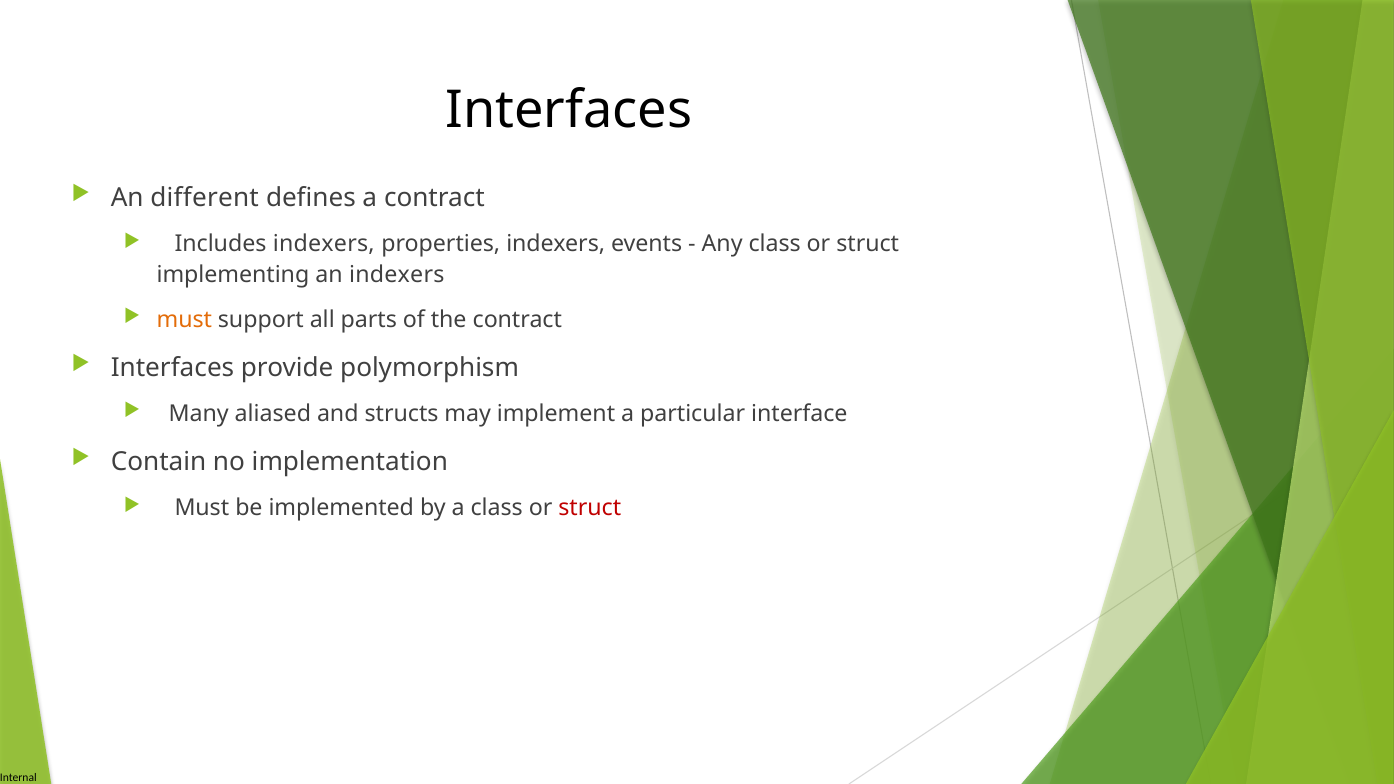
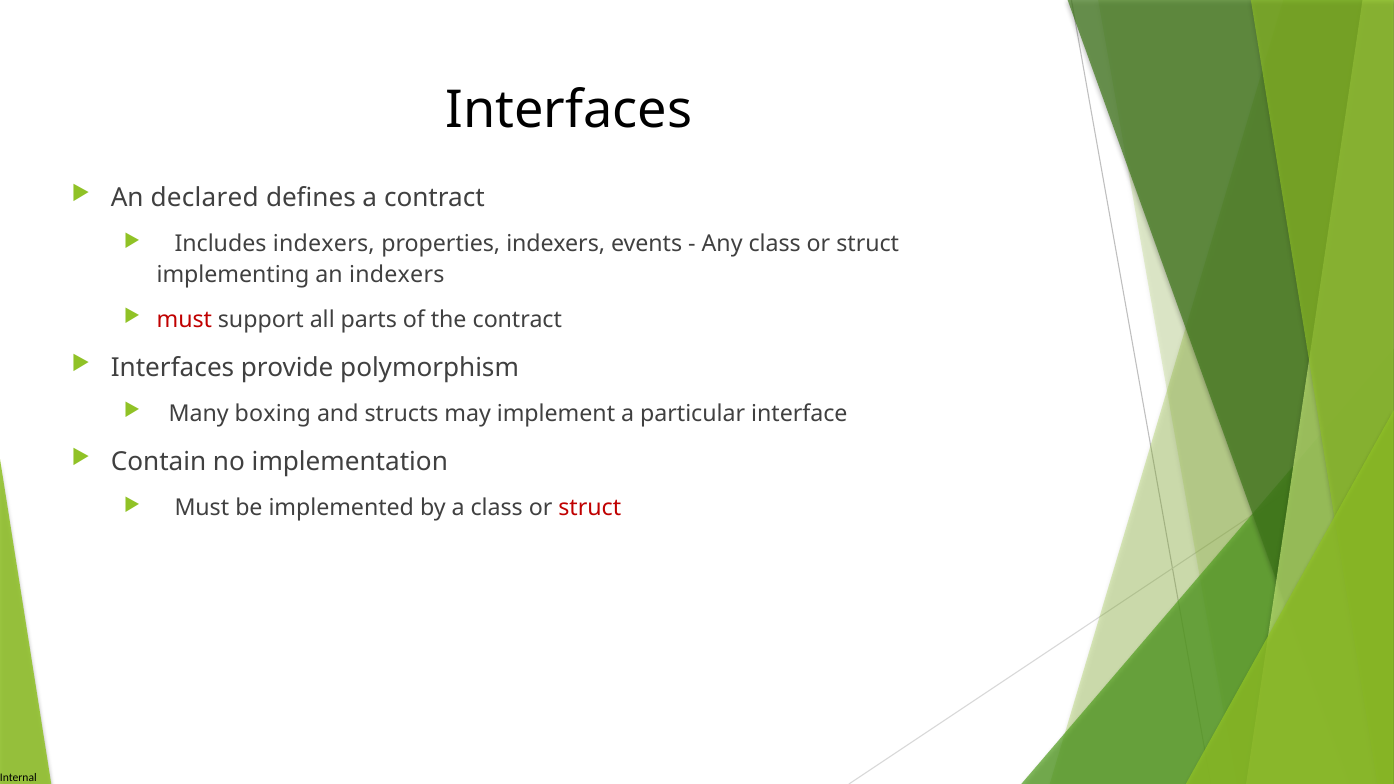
different: different -> declared (205, 198)
must colour: orange -> red (184, 320)
aliased: aliased -> boxing (273, 414)
